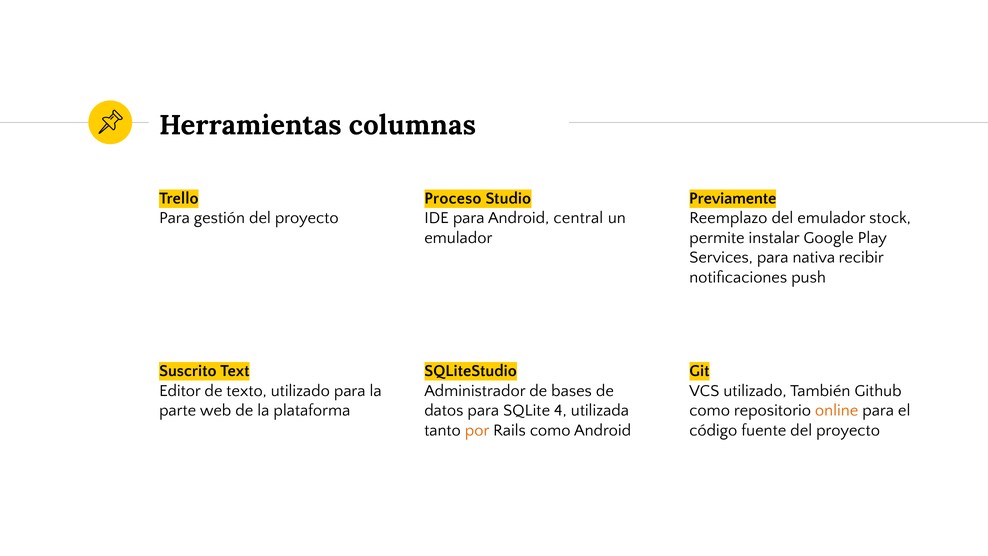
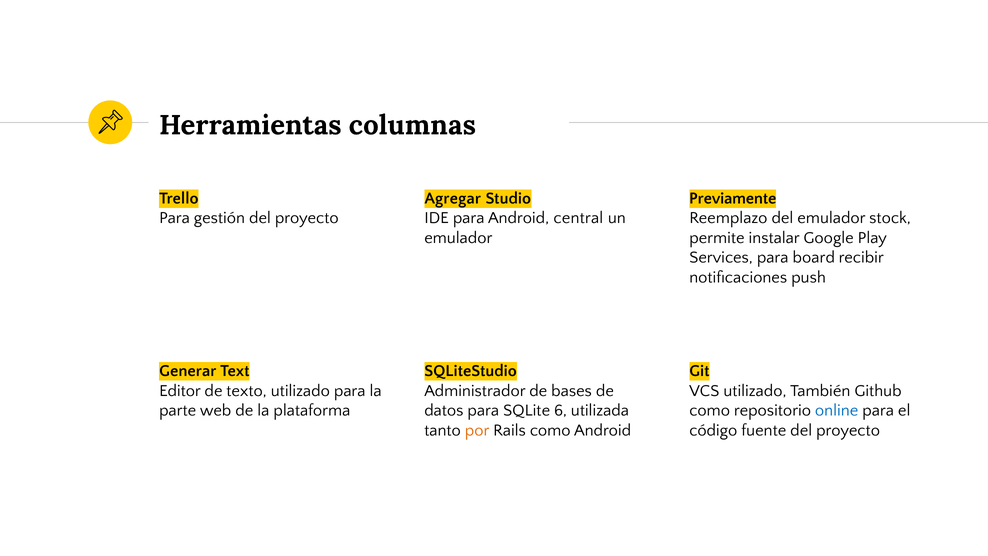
Proceso: Proceso -> Agregar (453, 198)
nativa: nativa -> board (814, 257)
Suscrito: Suscrito -> Generar (188, 371)
4: 4 -> 6 (561, 410)
online colour: orange -> blue (837, 410)
